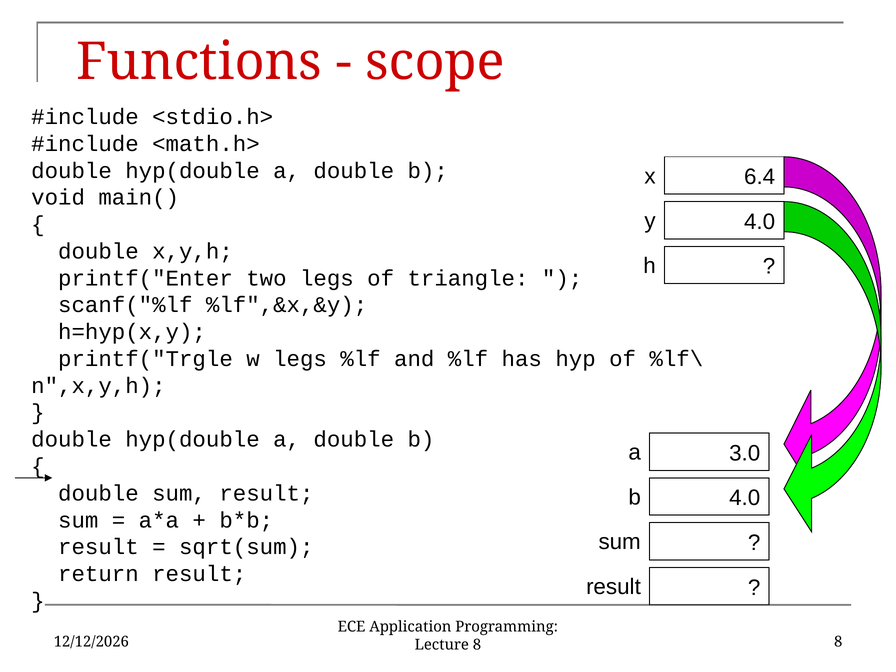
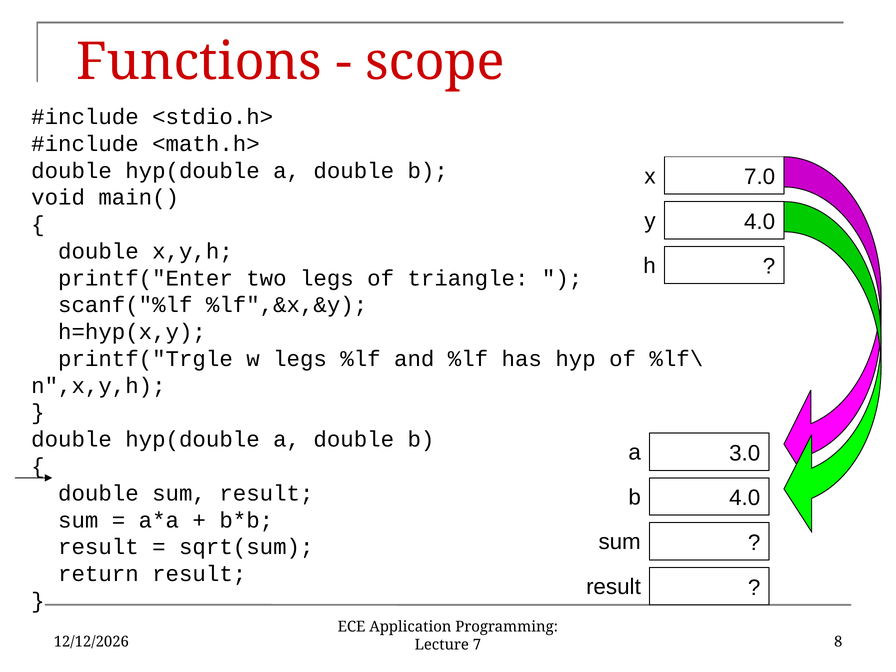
6.4: 6.4 -> 7.0 (760, 177)
Lecture 8: 8 -> 7 (477, 645)
